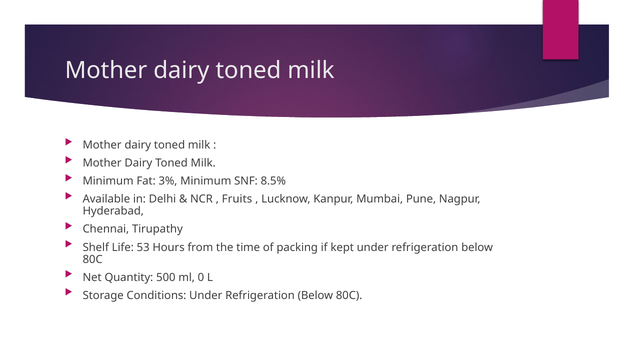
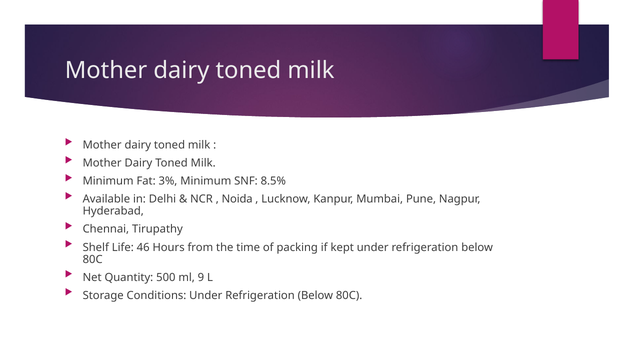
Fruits: Fruits -> Noida (237, 199)
53: 53 -> 46 (143, 248)
0: 0 -> 9 (201, 278)
